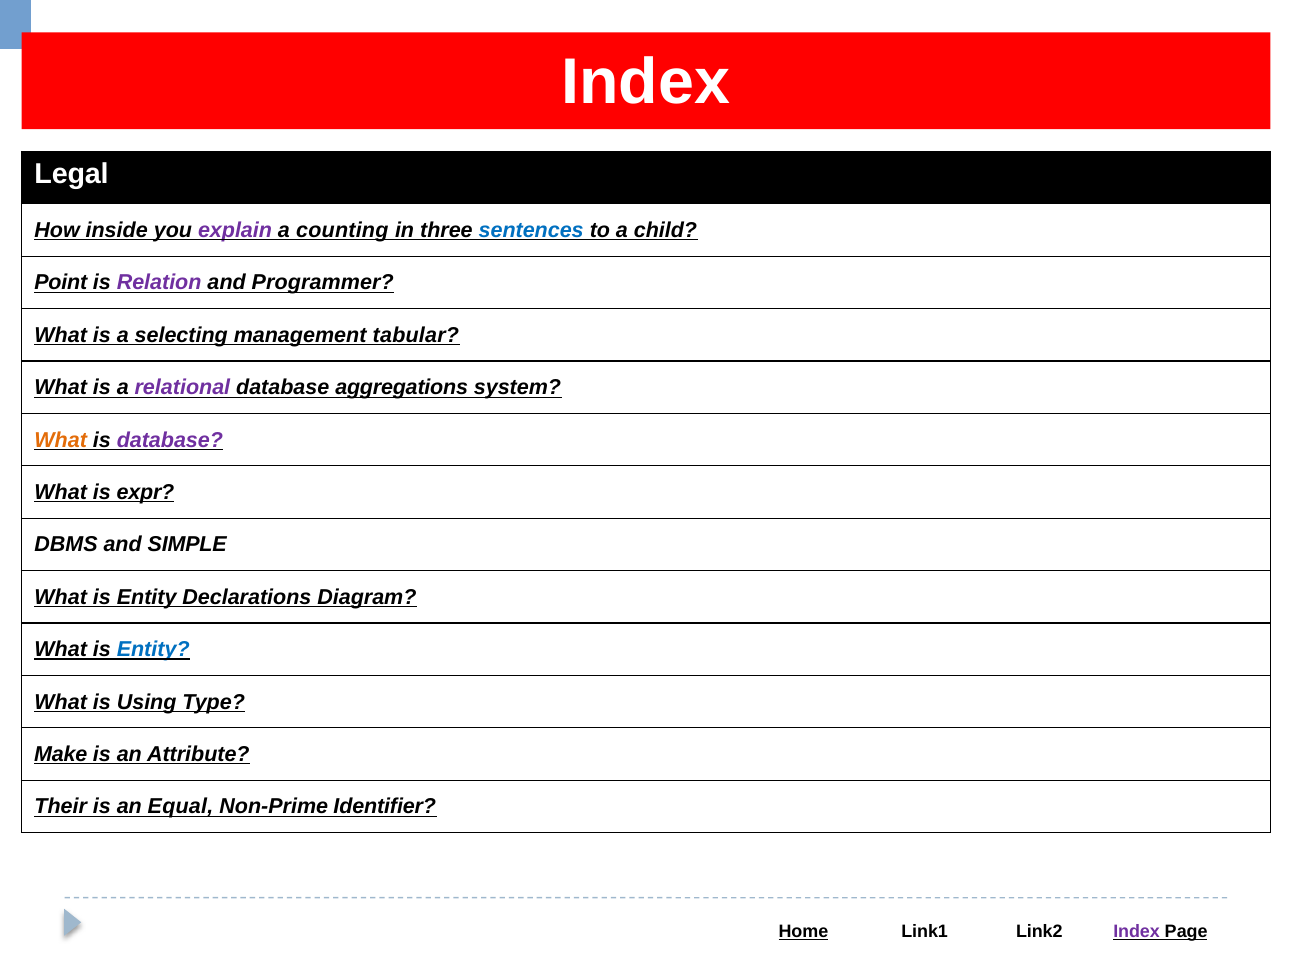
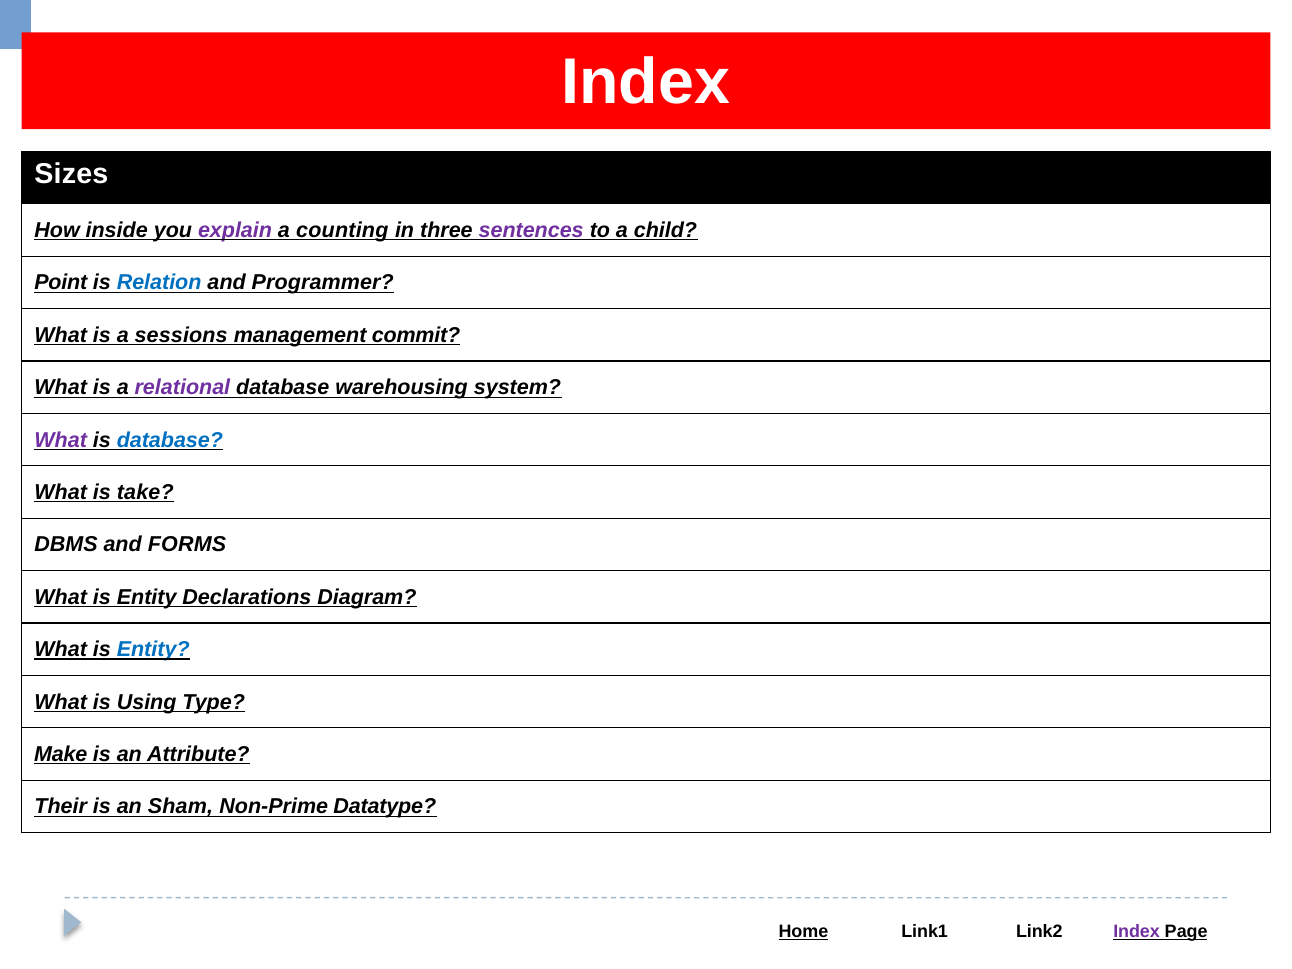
Legal: Legal -> Sizes (71, 174)
sentences colour: blue -> purple (531, 230)
Relation colour: purple -> blue (159, 283)
selecting: selecting -> sessions (181, 335)
tabular: tabular -> commit (416, 335)
aggregations: aggregations -> warehousing (402, 388)
What colour: orange -> purple (61, 440)
database colour: purple -> blue (170, 440)
expr: expr -> take (145, 492)
SIMPLE: SIMPLE -> FORMS (187, 545)
Equal: Equal -> Sham (180, 807)
Identifier: Identifier -> Datatype (385, 807)
